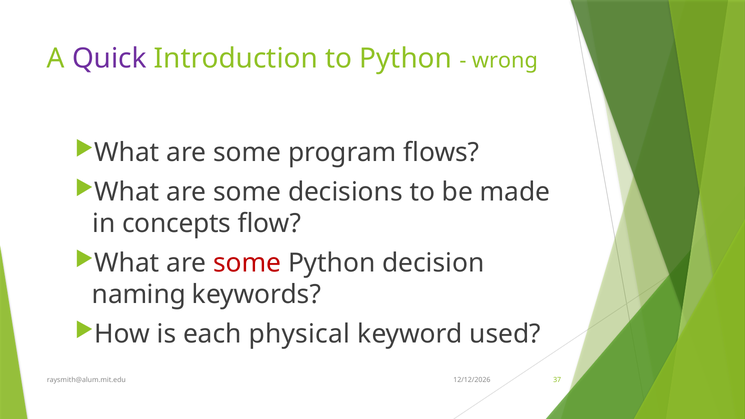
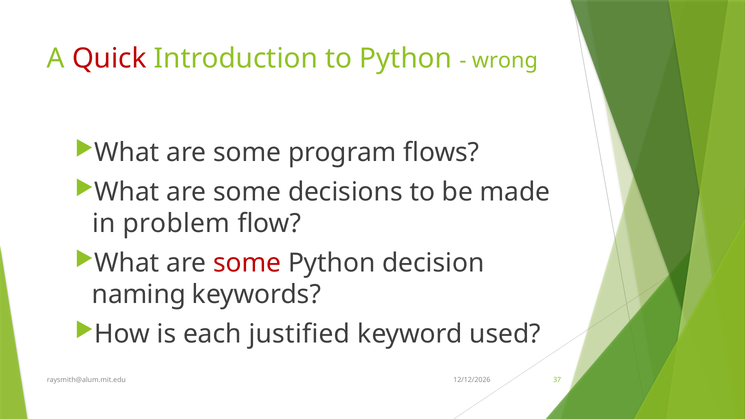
Quick colour: purple -> red (109, 59)
concepts: concepts -> problem (176, 224)
physical: physical -> justified (299, 334)
